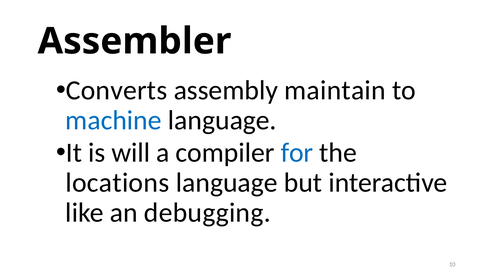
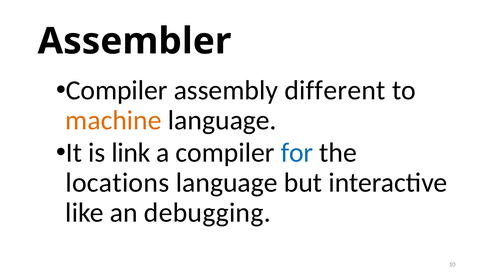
Converts: Converts -> Compiler (117, 90)
maintain: maintain -> different (335, 90)
machine colour: blue -> orange (113, 120)
will: will -> link (131, 153)
